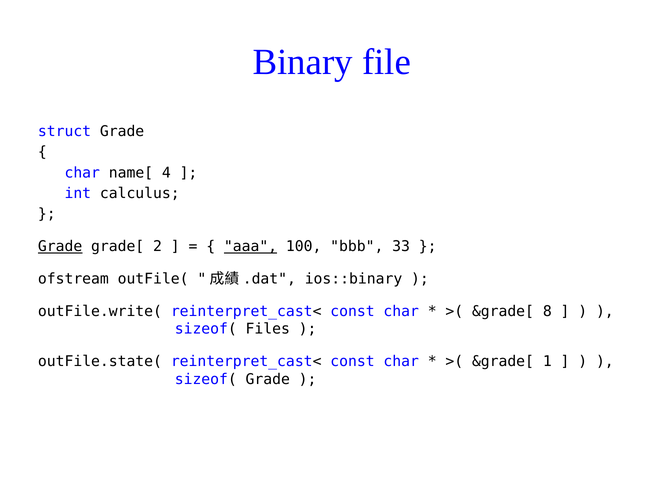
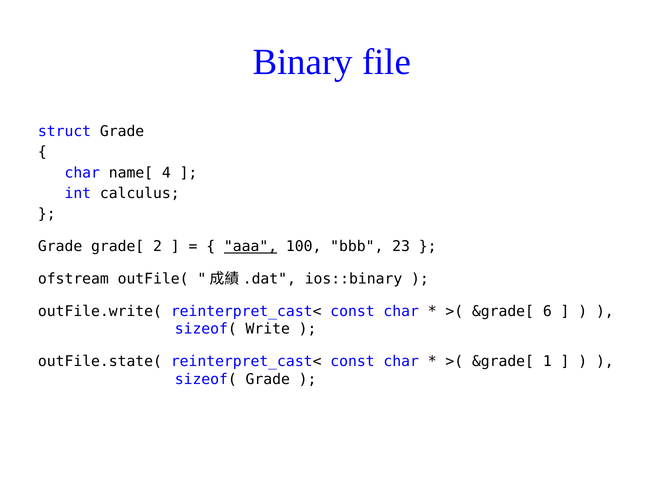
Grade underline: present -> none (60, 247)
33: 33 -> 23 (401, 247)
8: 8 -> 6 (547, 311)
Files: Files -> Write (268, 329)
